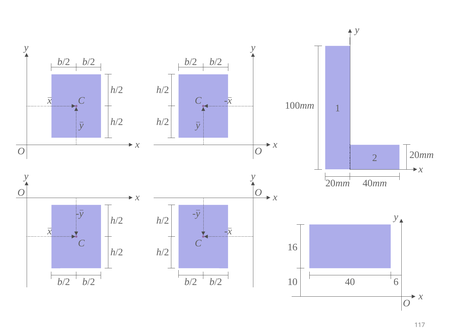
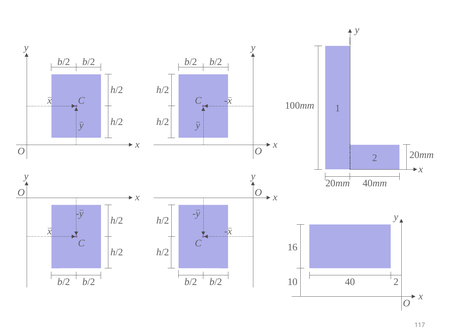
10 6: 6 -> 2 (396, 283)
